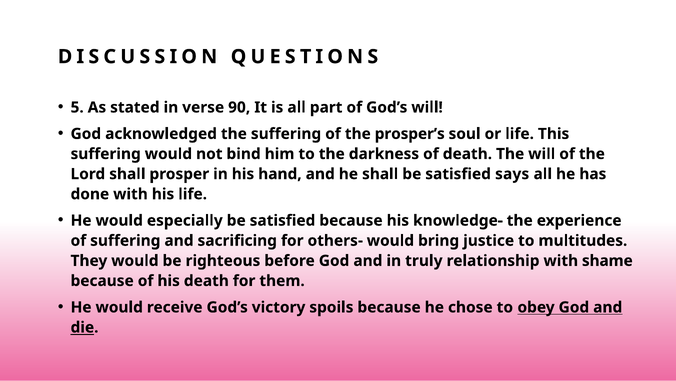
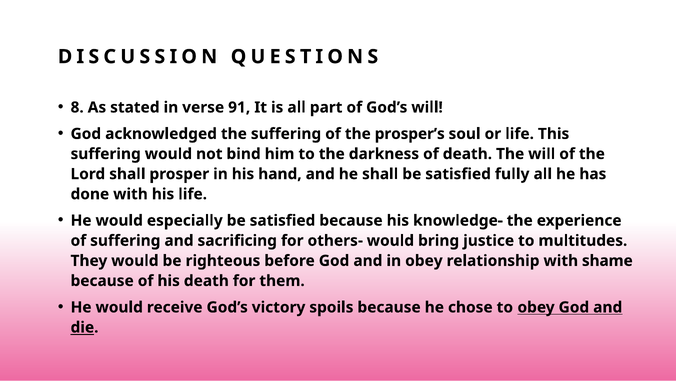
5: 5 -> 8 (77, 107)
90: 90 -> 91 (239, 107)
says: says -> fully (512, 174)
in truly: truly -> obey (424, 260)
